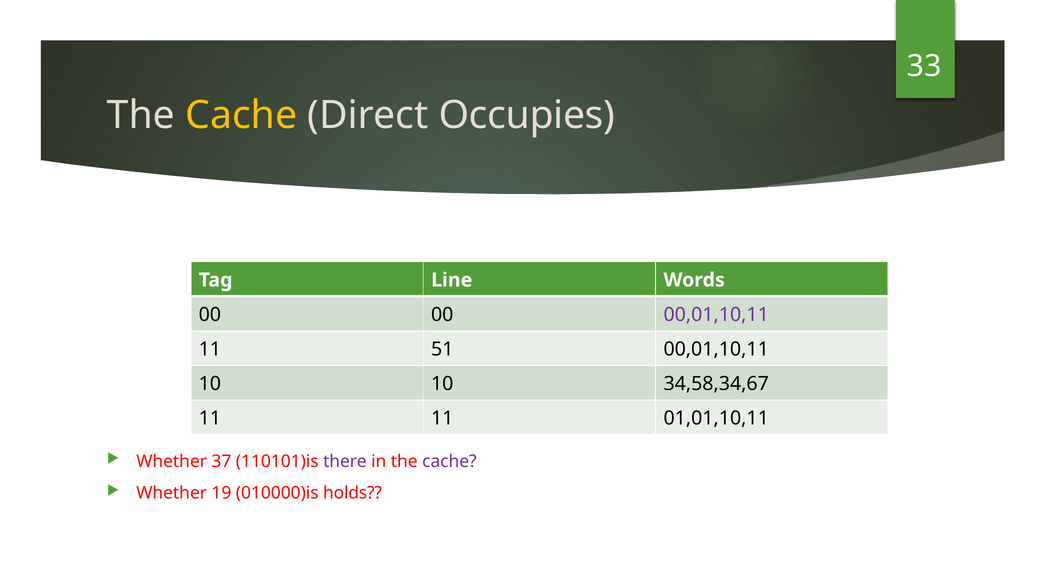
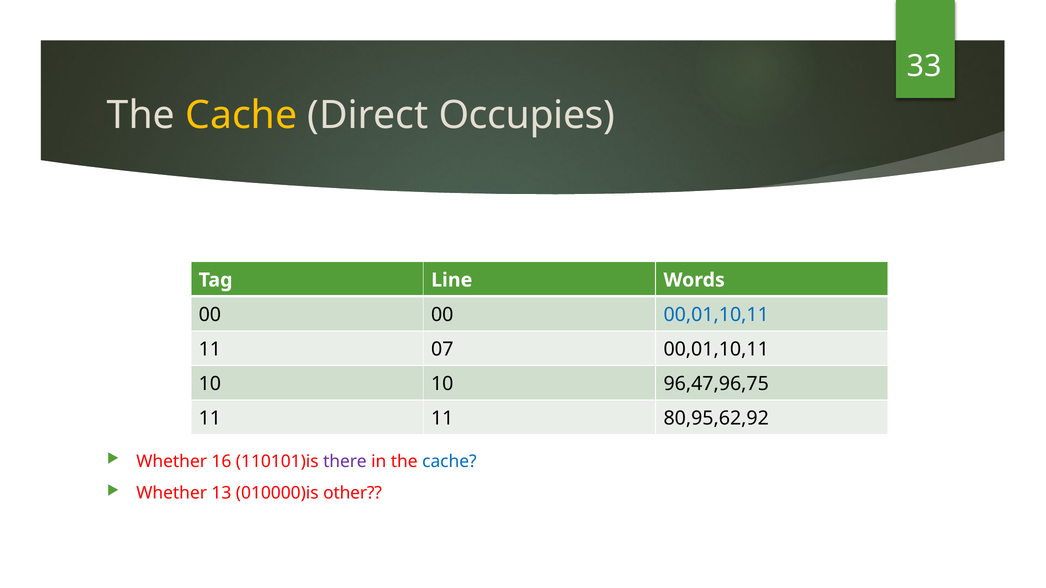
00,01,10,11 colour: purple -> blue (716, 315)
51: 51 -> 07 (442, 349)
34,58,34,67: 34,58,34,67 -> 96,47,96,75 (716, 384)
01,01,10,11: 01,01,10,11 -> 80,95,62,92 (716, 419)
37: 37 -> 16 (221, 462)
cache colour: purple -> blue (449, 462)
19: 19 -> 13 (221, 493)
holds: holds -> other (353, 493)
